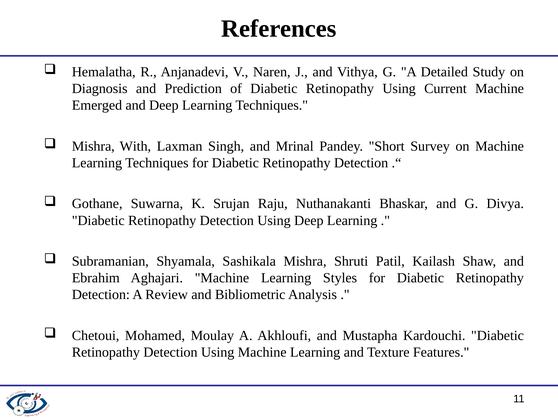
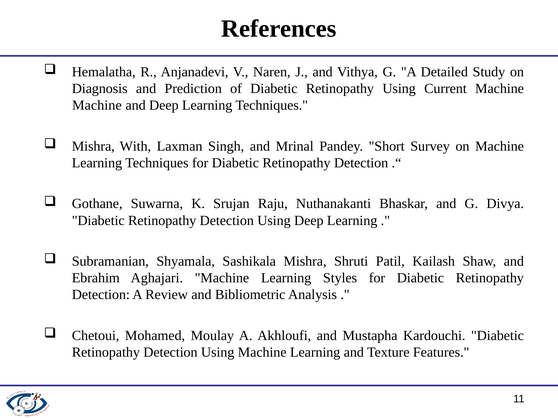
Emerged: Emerged -> Machine (97, 105)
